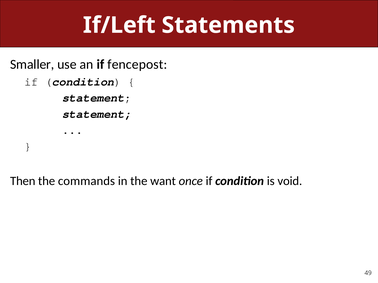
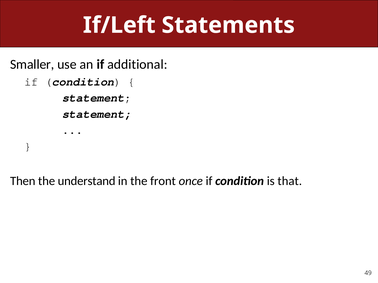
fencepost: fencepost -> additional (137, 65)
commands: commands -> understand (87, 181)
want: want -> front (163, 181)
void: void -> that (290, 181)
